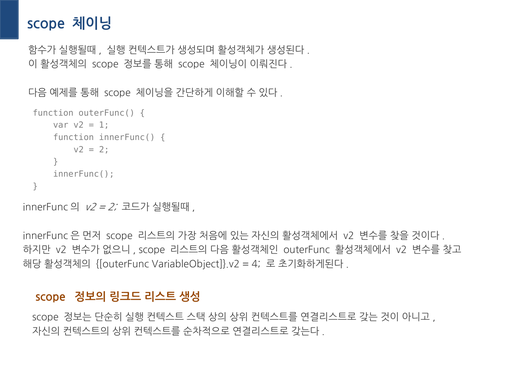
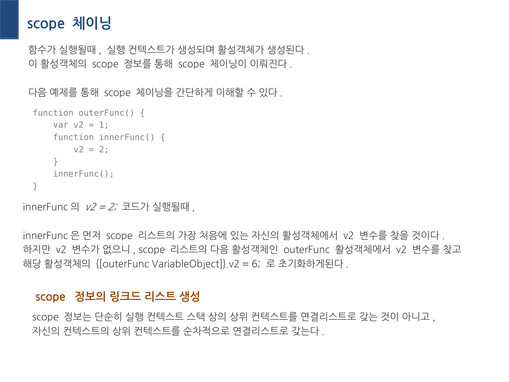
4: 4 -> 6 (256, 264)
